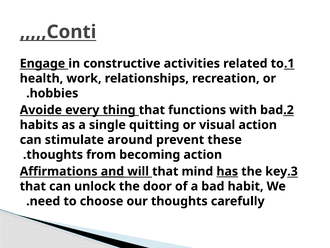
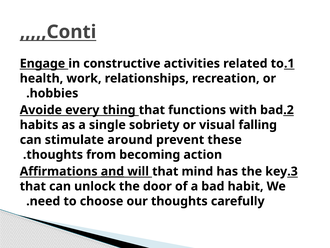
quitting: quitting -> sobriety (154, 125)
visual action: action -> falling (258, 125)
has underline: present -> none (227, 171)
